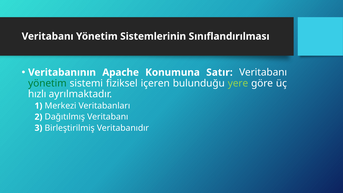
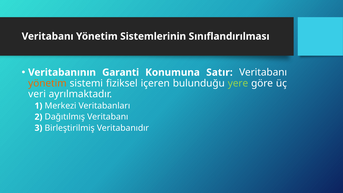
Apache: Apache -> Garanti (121, 72)
yönetim colour: green -> orange (47, 83)
hızlı: hızlı -> veri (37, 94)
